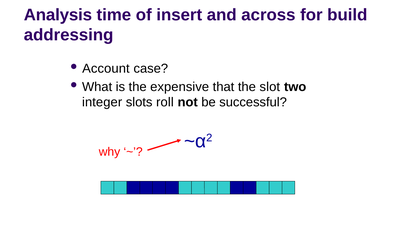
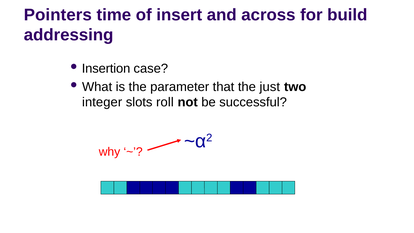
Analysis: Analysis -> Pointers (58, 15)
Account: Account -> Insertion (106, 69)
expensive: expensive -> parameter (180, 87)
slot: slot -> just (270, 87)
